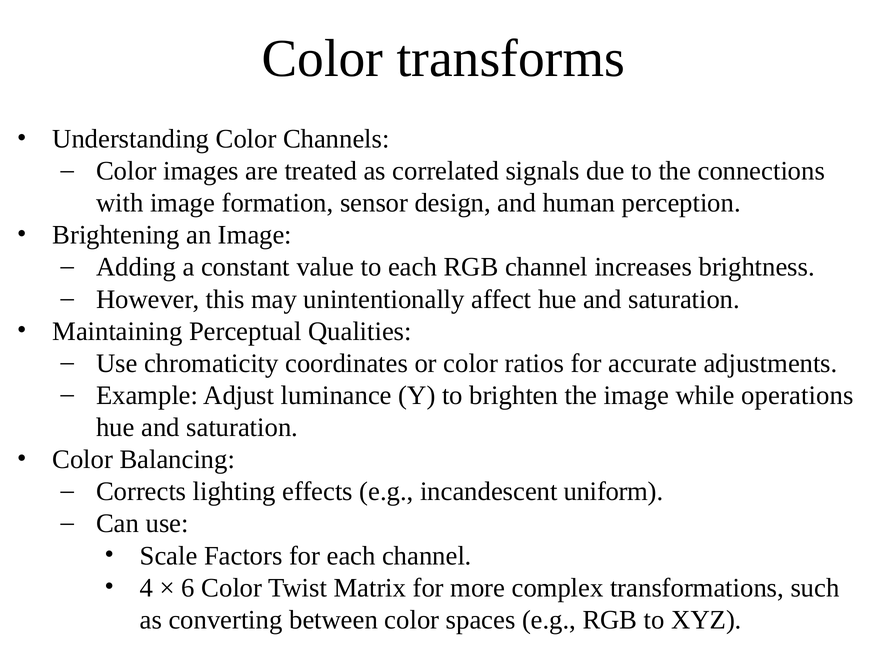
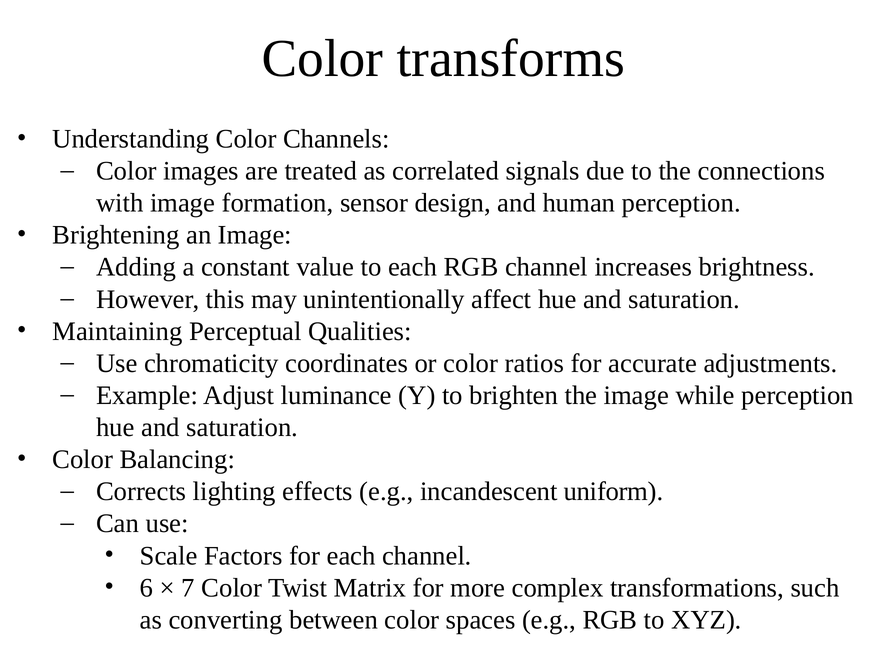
while operations: operations -> perception (798, 395)
4: 4 -> 6 (147, 587)
6: 6 -> 7 (188, 587)
